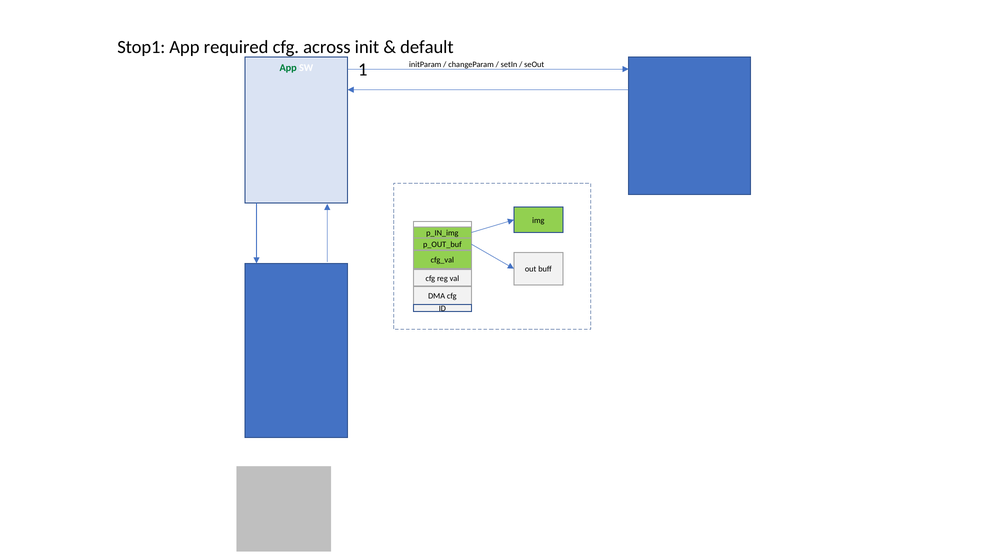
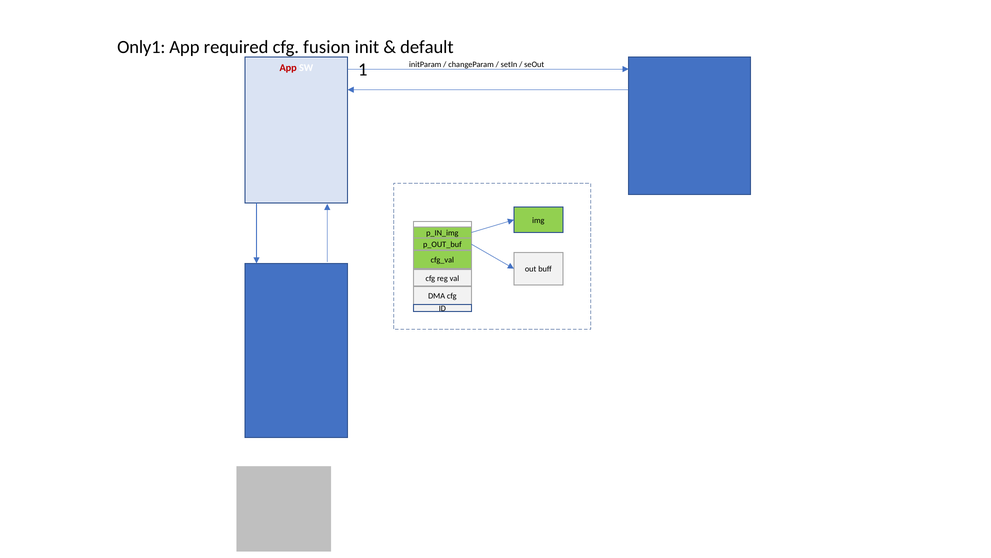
Stop1: Stop1 -> Only1 (141, 47)
across: across -> fusion (327, 47)
App colour: green -> red (288, 68)
